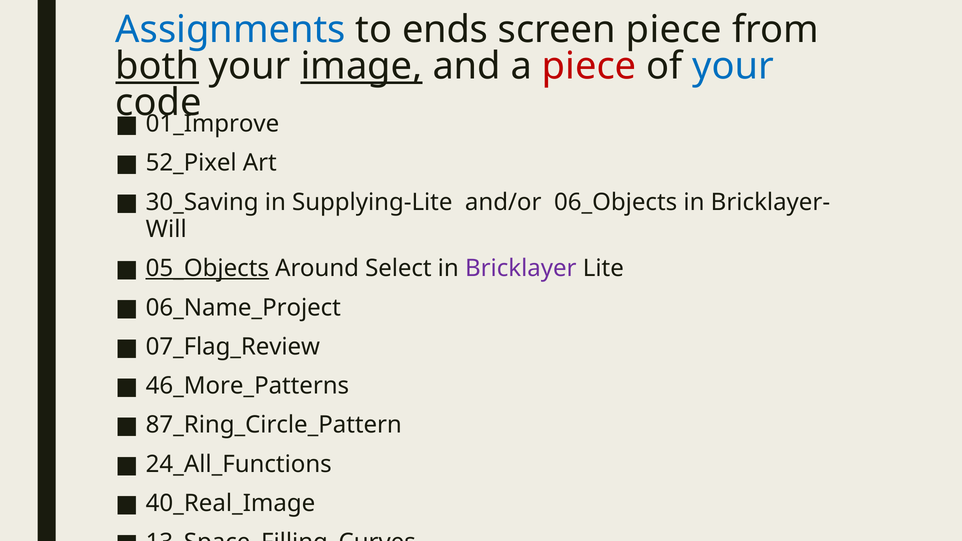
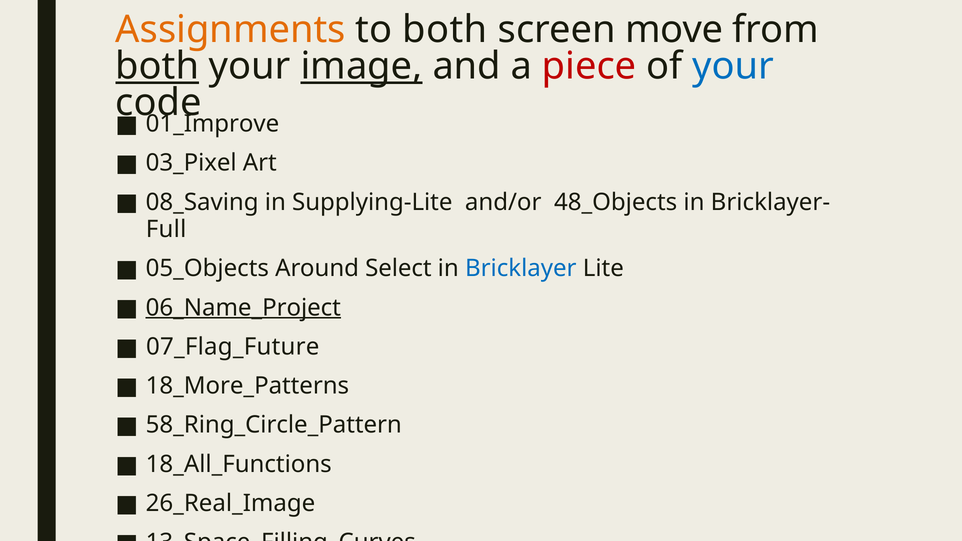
Assignments colour: blue -> orange (231, 30)
to ends: ends -> both (445, 30)
screen piece: piece -> move (674, 30)
52_Pixel: 52_Pixel -> 03_Pixel (191, 163)
30_Saving: 30_Saving -> 08_Saving (202, 202)
06_Objects: 06_Objects -> 48_Objects (616, 202)
Will: Will -> Full (166, 229)
05_Objects underline: present -> none (207, 268)
Bricklayer colour: purple -> blue (521, 268)
06_Name_Project underline: none -> present (243, 308)
07_Flag_Review: 07_Flag_Review -> 07_Flag_Future (233, 347)
46_More_Patterns: 46_More_Patterns -> 18_More_Patterns (247, 386)
87_Ring_Circle_Pattern: 87_Ring_Circle_Pattern -> 58_Ring_Circle_Pattern (274, 425)
24_All_Functions: 24_All_Functions -> 18_All_Functions (239, 464)
40_Real_Image: 40_Real_Image -> 26_Real_Image (230, 503)
